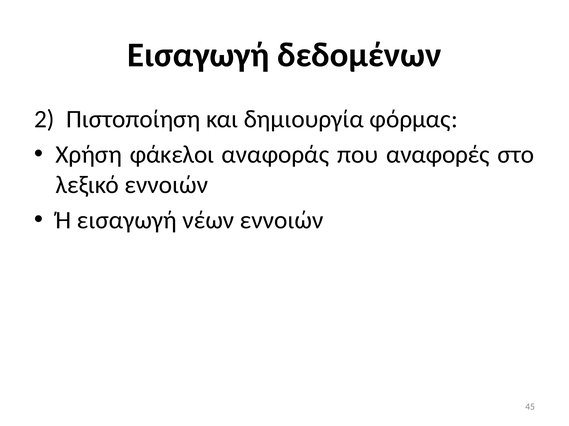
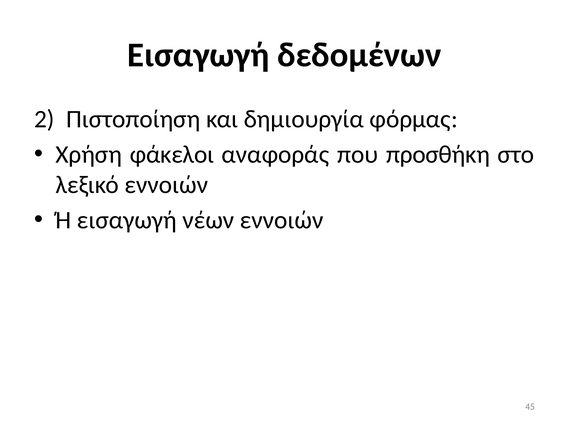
αναφορές: αναφορές -> προσθήκη (438, 155)
